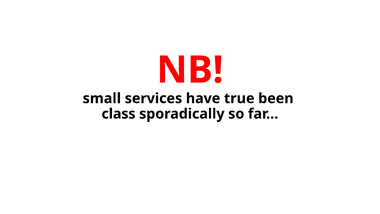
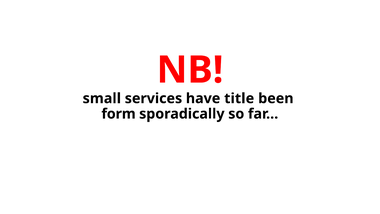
true: true -> title (239, 98)
class: class -> form (119, 114)
